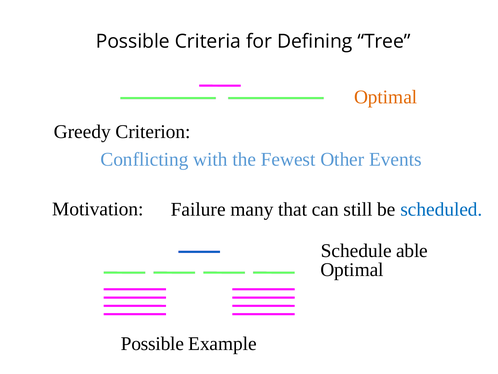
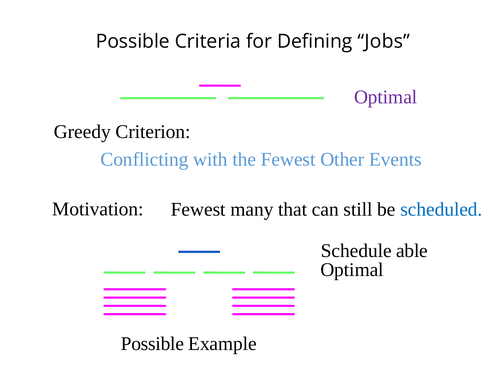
Tree: Tree -> Jobs (384, 41)
Optimal colour: orange -> purple (386, 97)
Failure: Failure -> Fewest (198, 209)
